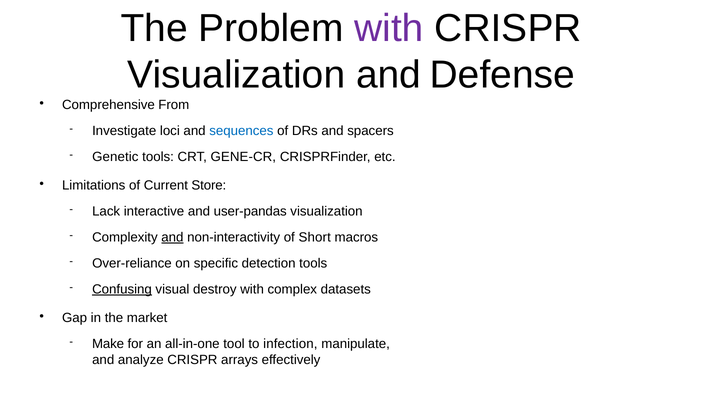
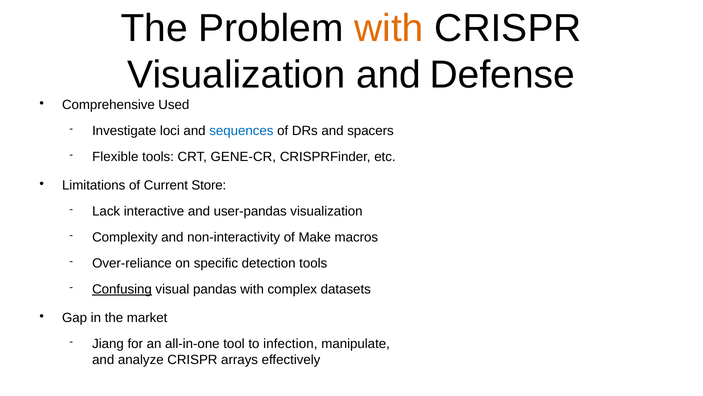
with colour: purple -> orange (389, 28)
From: From -> Used (174, 105)
Genetic: Genetic -> Flexible (115, 157)
and underline: present -> none (172, 237)
Short: Short -> Make (315, 237)
destroy: destroy -> pandas (215, 289)
Make: Make -> Jiang (108, 343)
